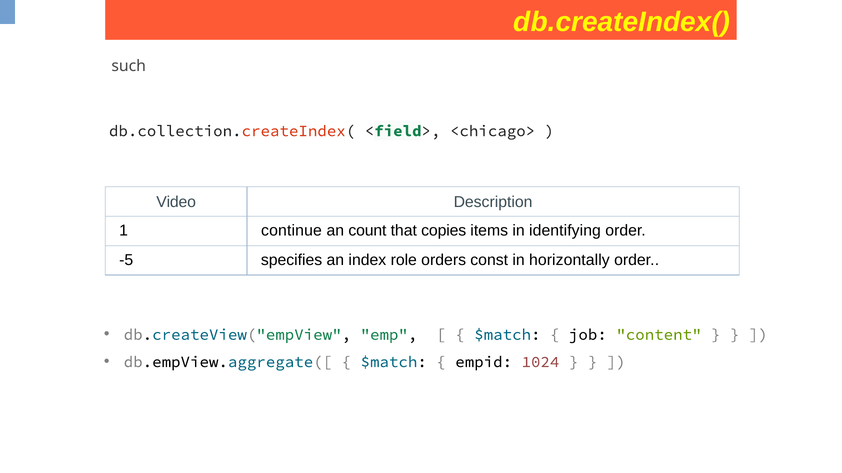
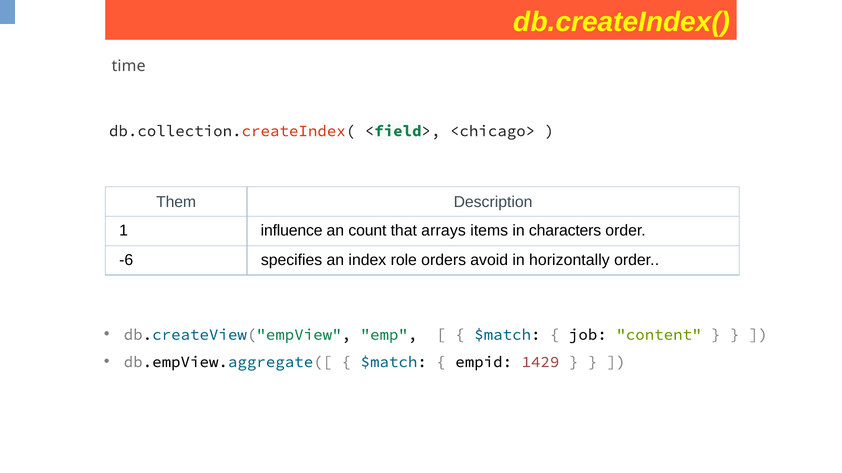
such: such -> time (129, 66)
Video: Video -> Them (176, 202)
continue: continue -> influence (292, 231)
copies: copies -> arrays (444, 231)
identifying: identifying -> characters (565, 231)
-5: -5 -> -6 (126, 260)
const: const -> avoid (489, 260)
1024: 1024 -> 1429 (540, 362)
